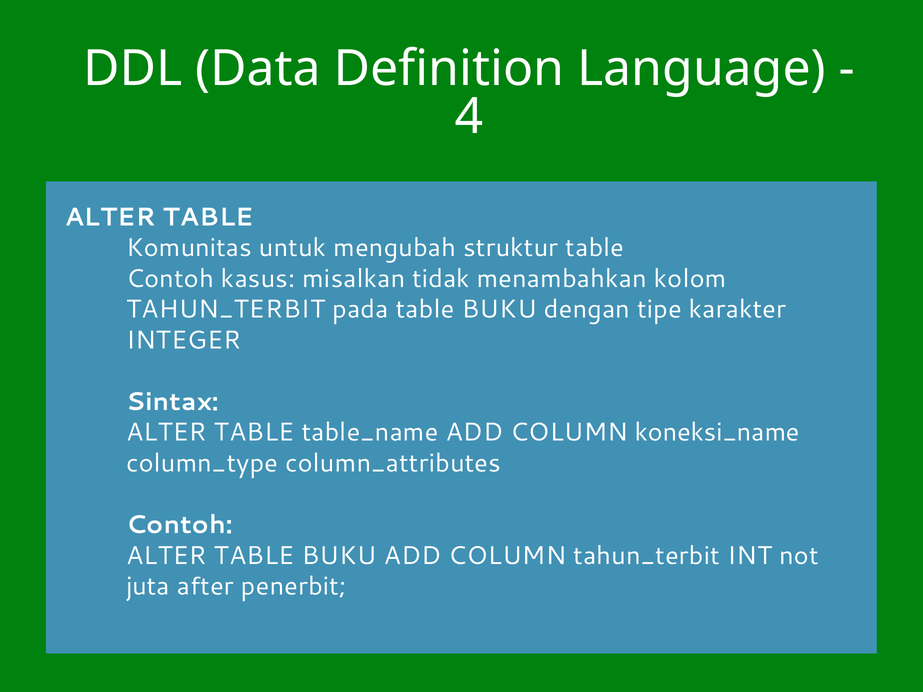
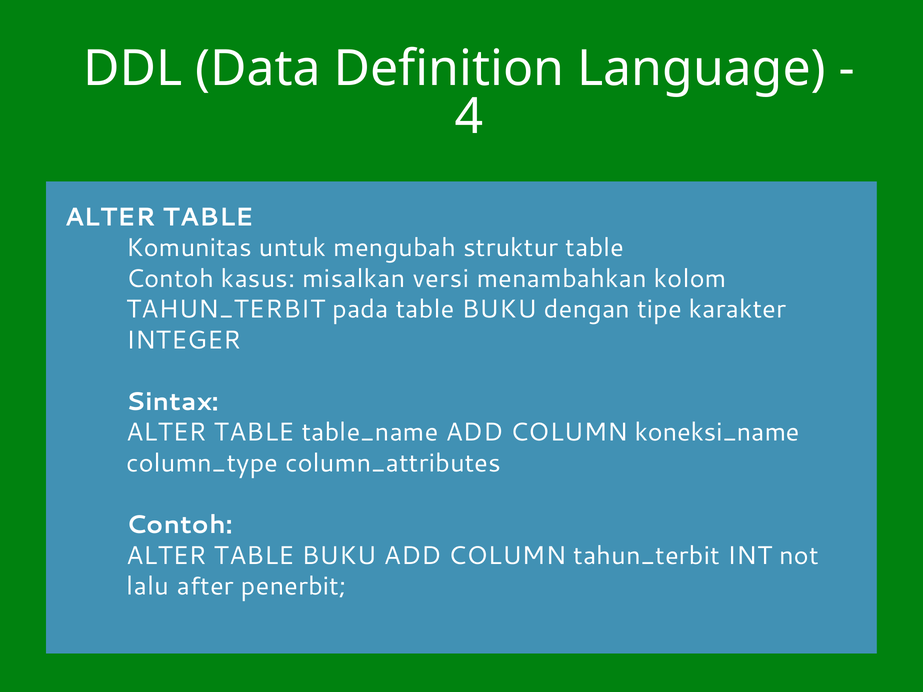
tidak: tidak -> versi (441, 279)
juta: juta -> lalu (148, 587)
